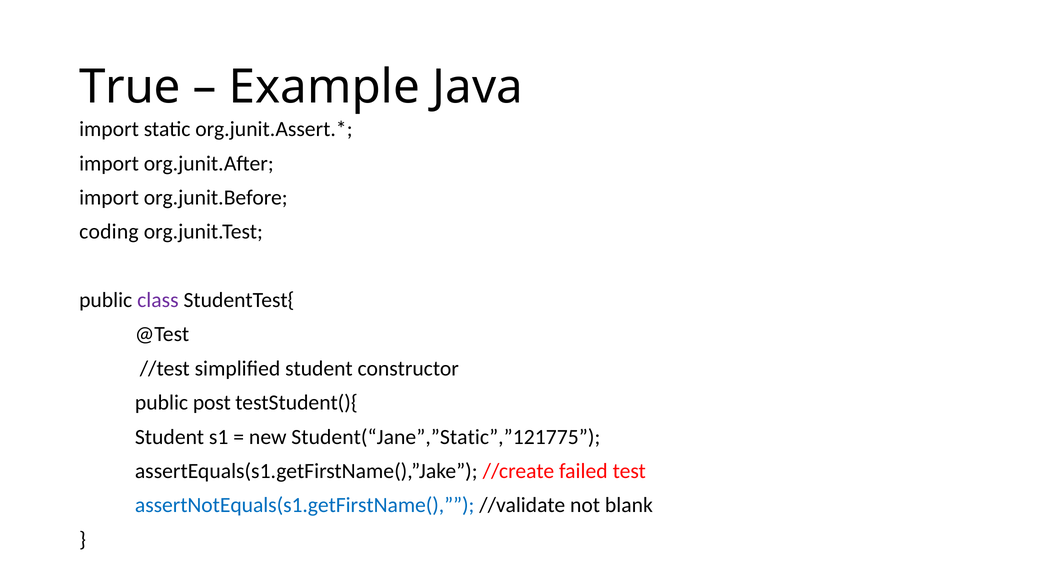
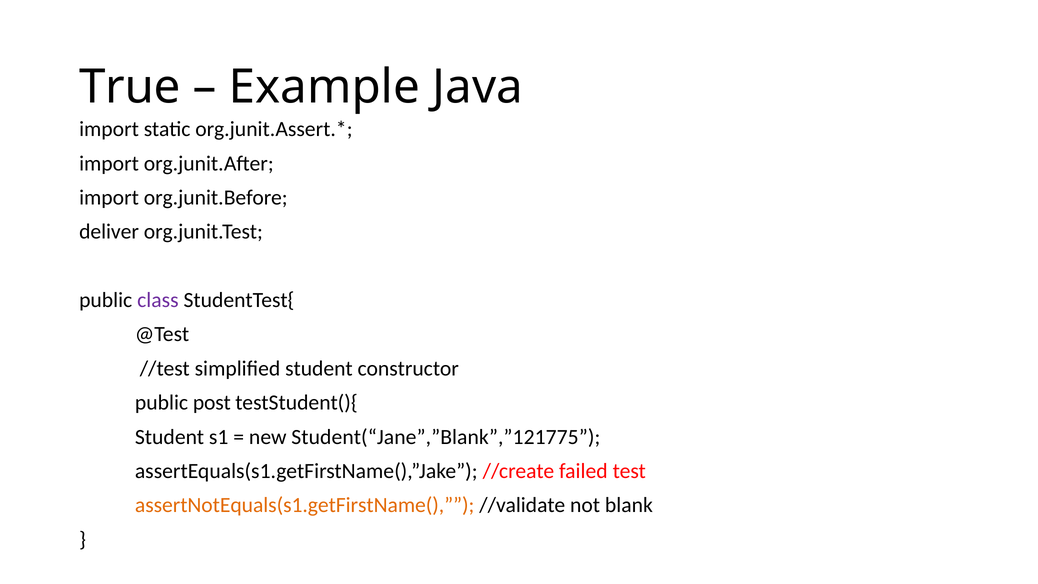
coding: coding -> deliver (109, 232)
Student(“Jane”,”Static”,”121775: Student(“Jane”,”Static”,”121775 -> Student(“Jane”,”Blank”,”121775 (446, 437)
assertNotEquals(s1.getFirstName( colour: blue -> orange (305, 505)
